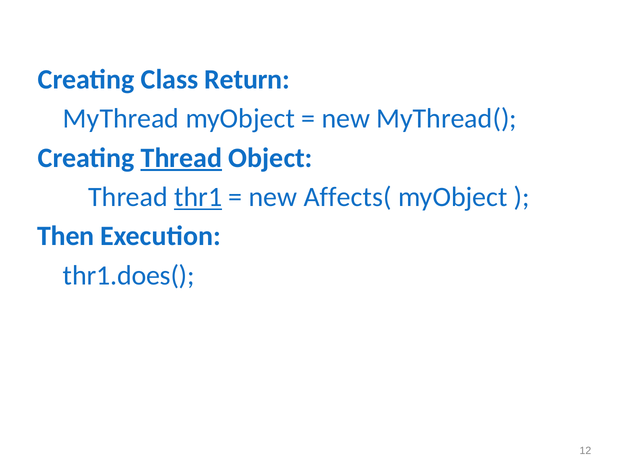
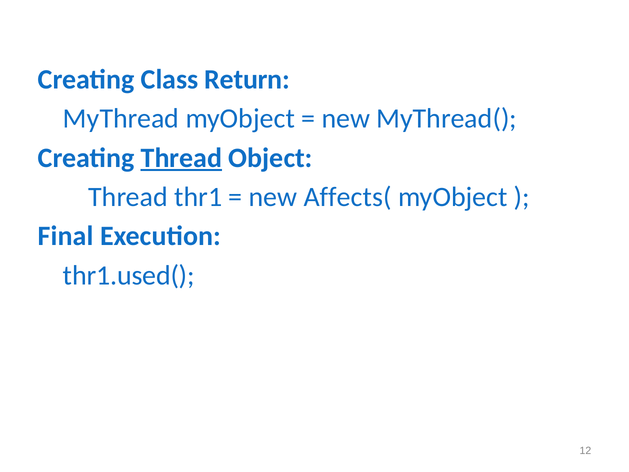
thr1 underline: present -> none (198, 197)
Then: Then -> Final (66, 236)
thr1.does(: thr1.does( -> thr1.used( (129, 275)
